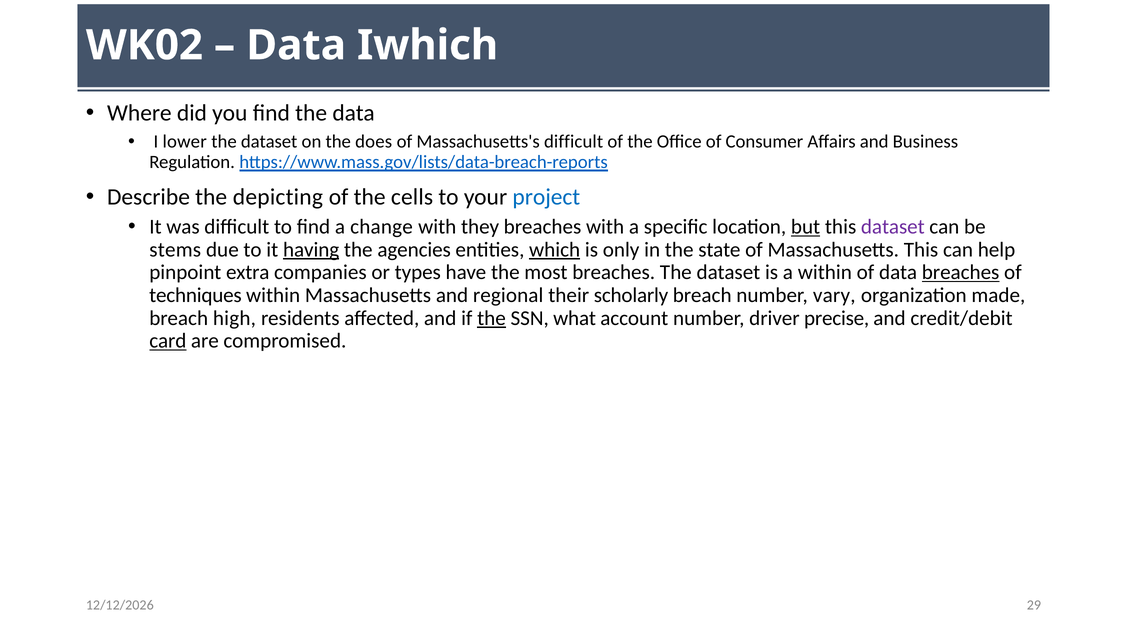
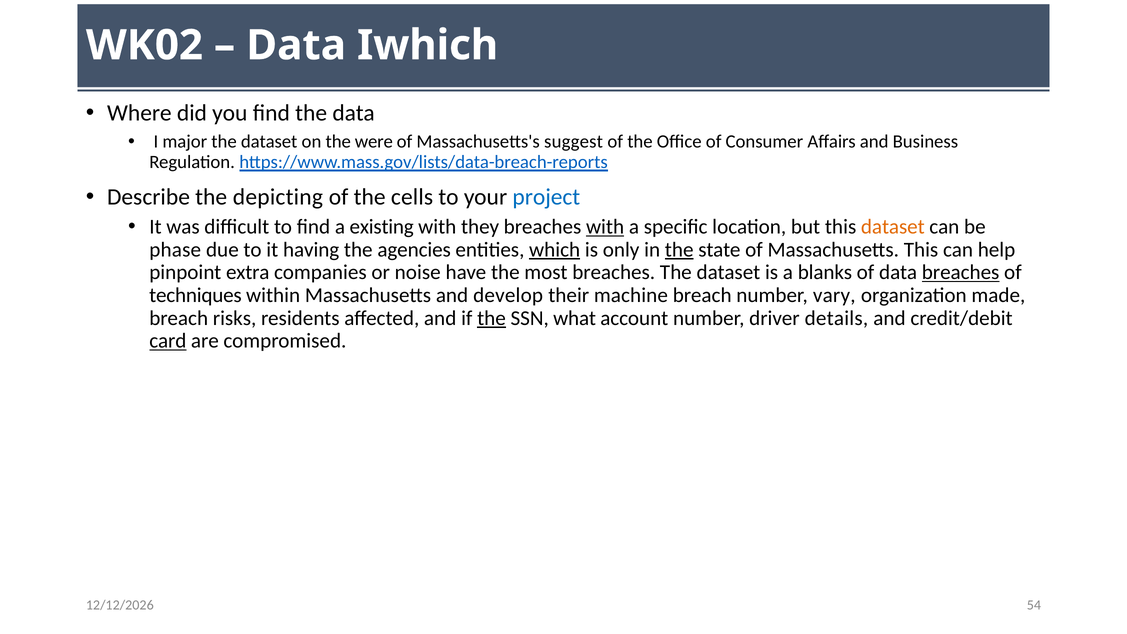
lower: lower -> major (185, 142)
does: does -> were (374, 142)
Massachusetts's difficult: difficult -> suggest (574, 142)
change: change -> existing (382, 227)
with underline: none -> present (605, 227)
but underline: present -> none (806, 227)
dataset colour: purple -> orange (893, 227)
stems: stems -> phase (175, 250)
having underline: present -> none (311, 250)
the underline: none -> present (679, 250)
types: types -> noise (418, 272)
a within: within -> blanks (825, 272)
regional: regional -> develop (508, 295)
scholarly: scholarly -> machine (631, 295)
high: high -> risks (235, 318)
precise: precise -> details (836, 318)
29: 29 -> 54 (1034, 605)
